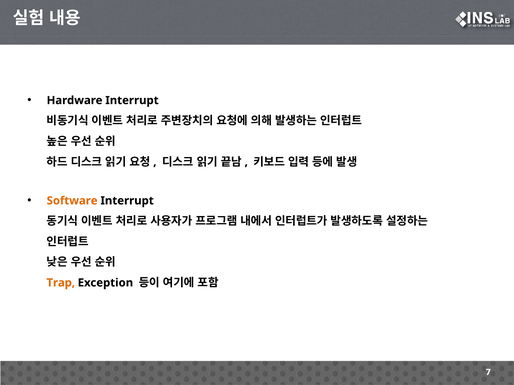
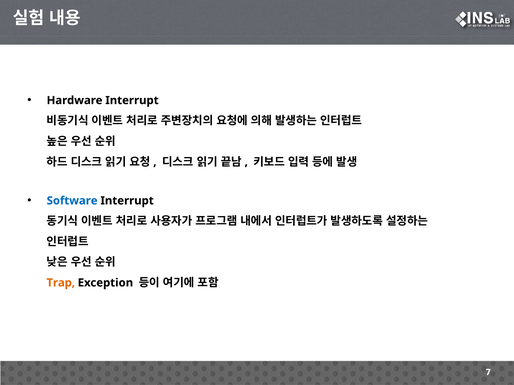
Software colour: orange -> blue (72, 201)
